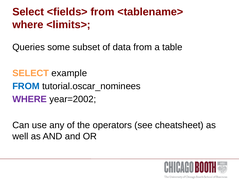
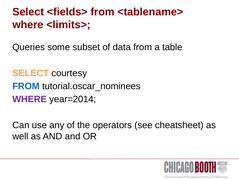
example: example -> courtesy (69, 73)
year=2002: year=2002 -> year=2014 (73, 99)
